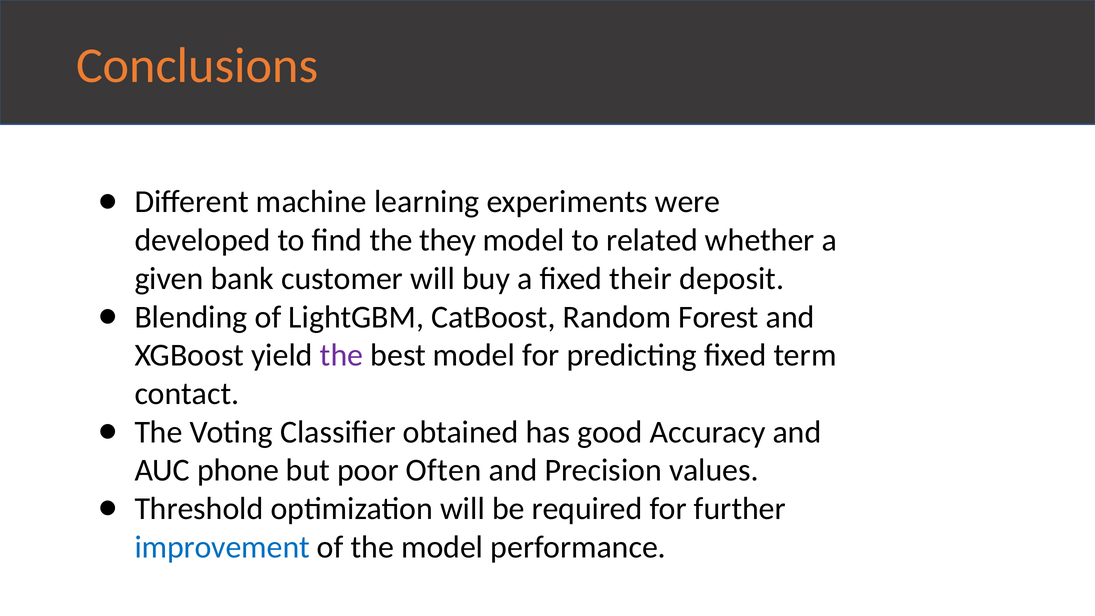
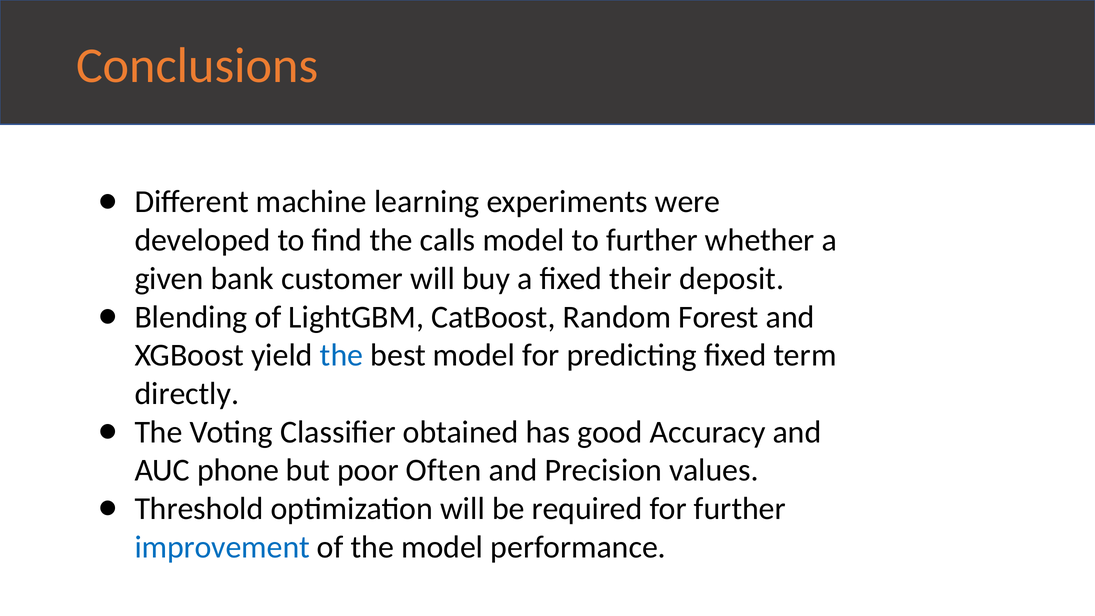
they: they -> calls (448, 240)
to related: related -> further (652, 240)
the colour: purple -> blue (342, 355)
contact: contact -> directly (187, 394)
